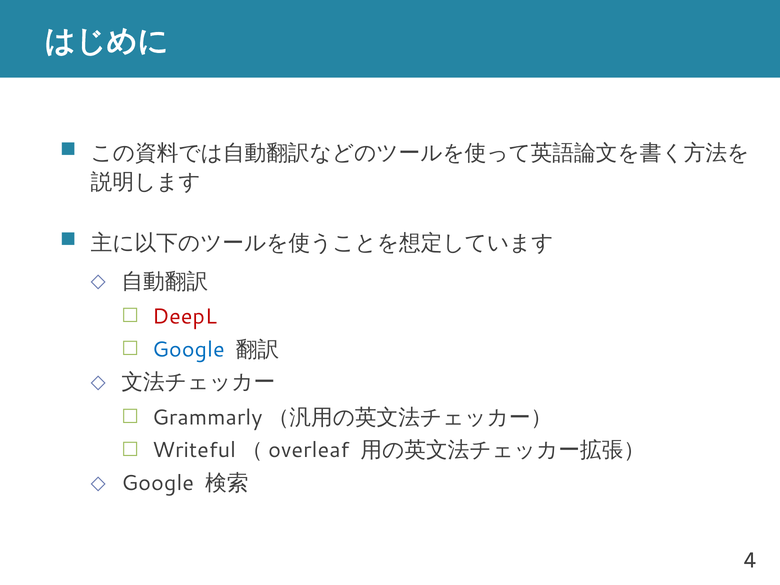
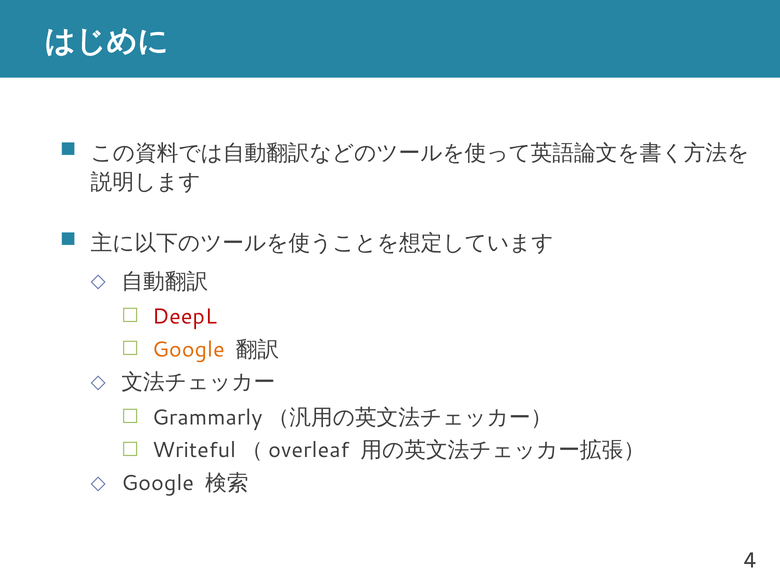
Google colour: blue -> orange (188, 349)
